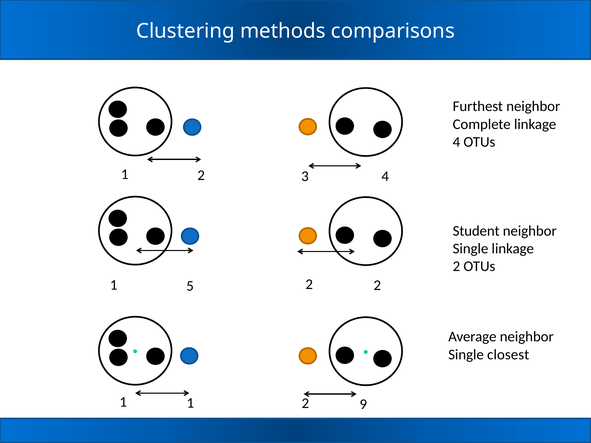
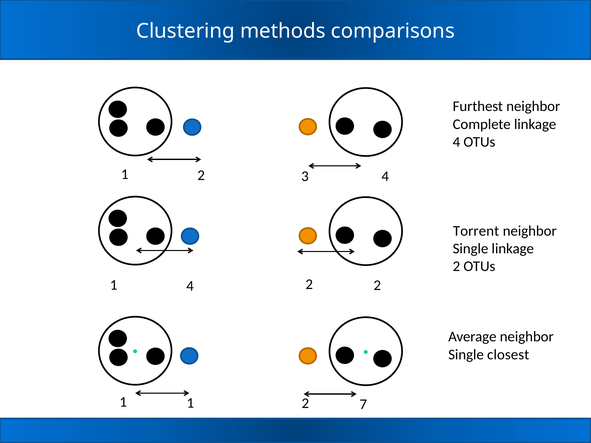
Student: Student -> Torrent (476, 231)
1 5: 5 -> 4 (190, 286)
9: 9 -> 7 (363, 405)
